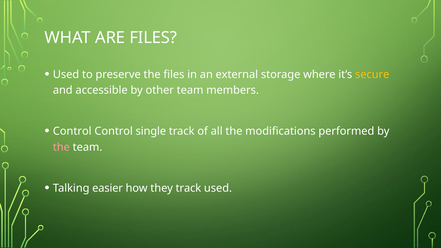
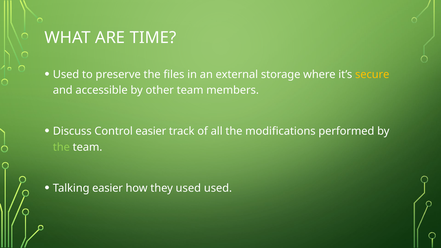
ARE FILES: FILES -> TIME (153, 38)
Control: Control -> Discuss (72, 131)
Control single: single -> easier (151, 131)
the colour: pink -> light green (61, 147)
they track: track -> used (188, 188)
